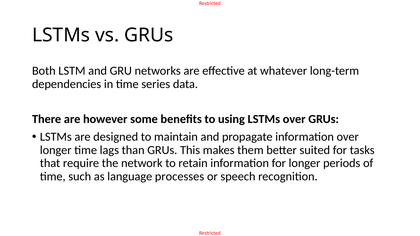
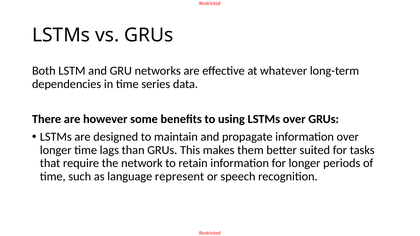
processes: processes -> represent (180, 177)
